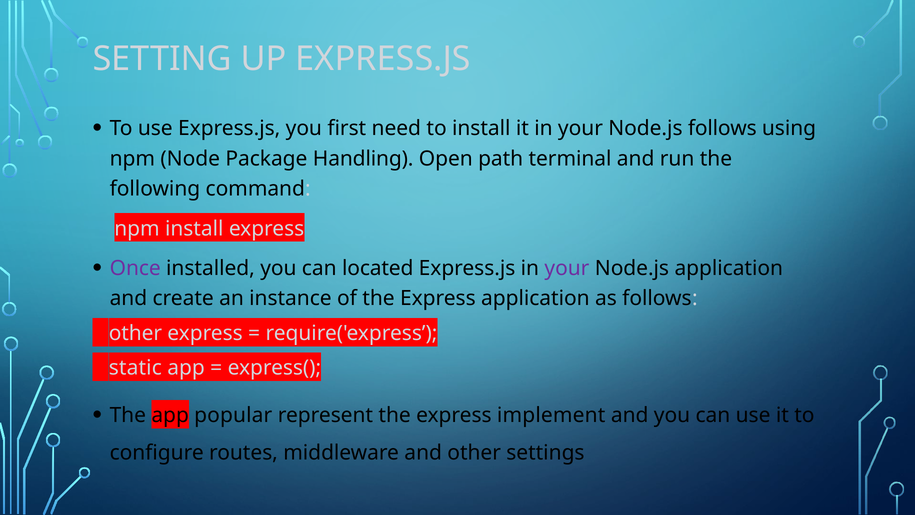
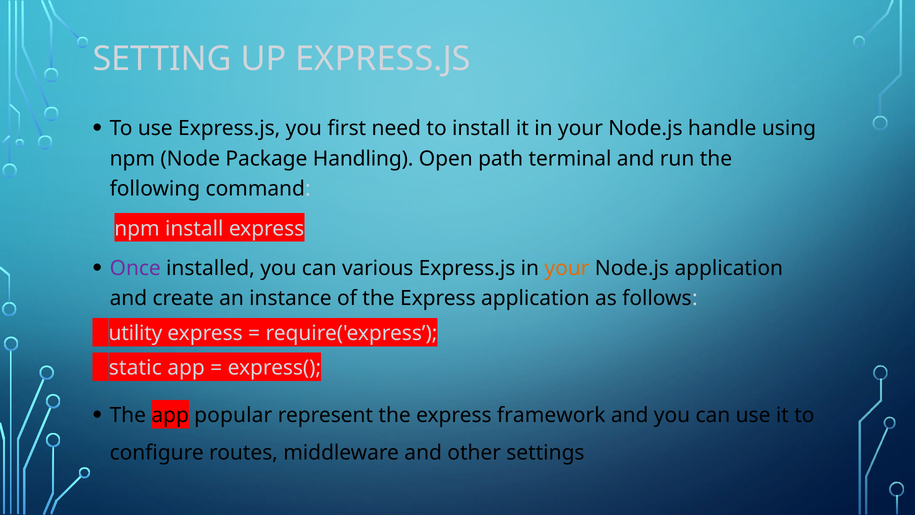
Node.js follows: follows -> handle (722, 128)
located: located -> various (378, 268)
your colour: purple -> orange (567, 268)
other: other -> utility (135, 333)
implement: implement -> framework (551, 415)
